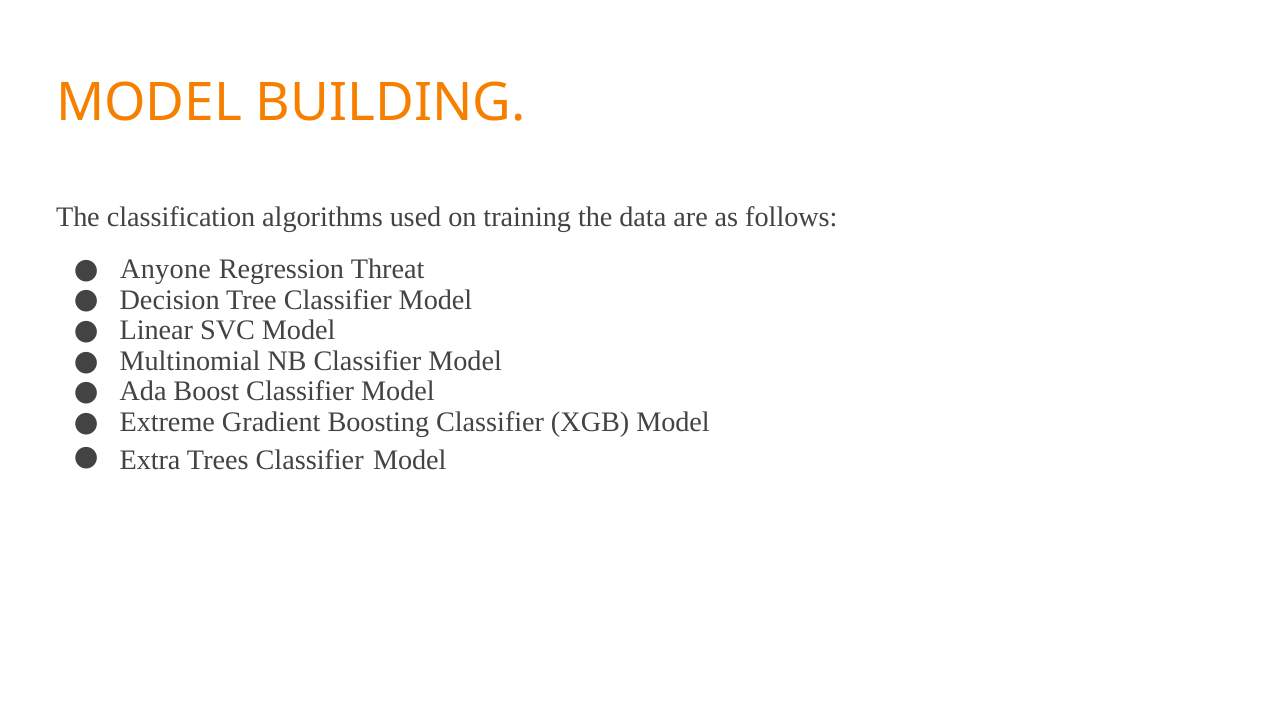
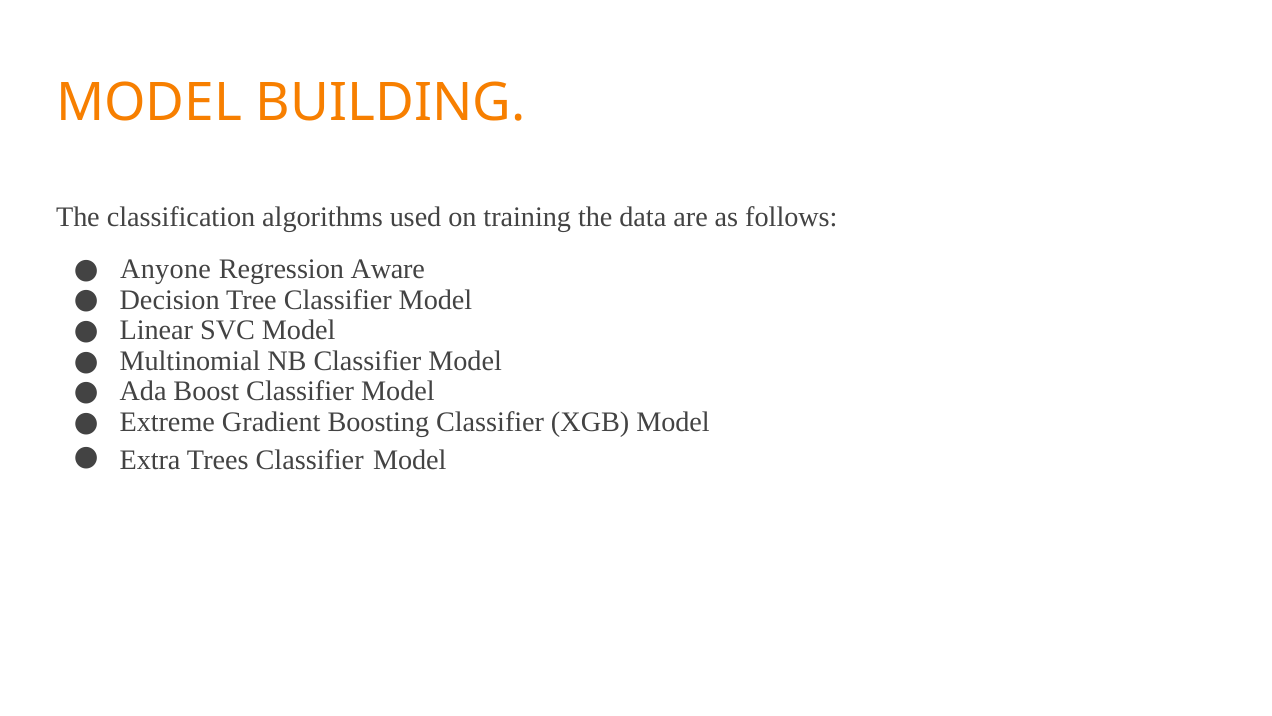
Threat: Threat -> Aware (388, 269)
